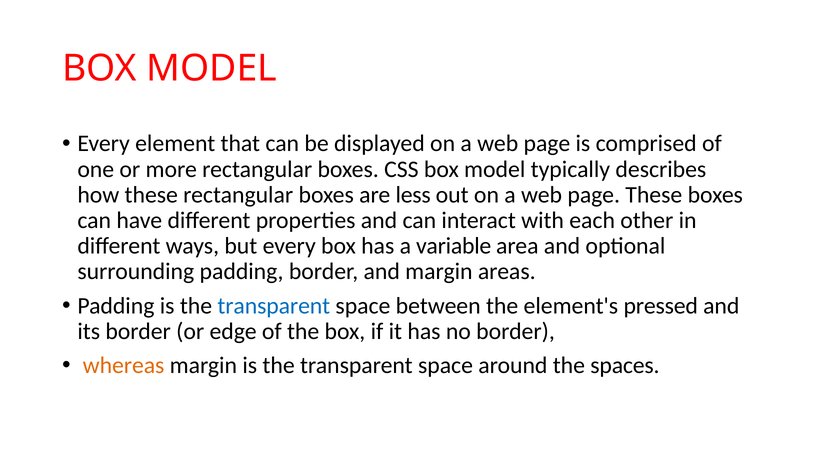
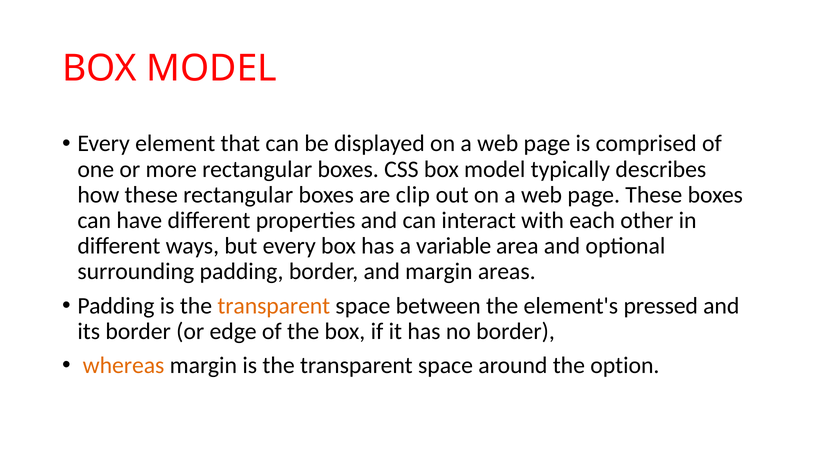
less: less -> clip (413, 195)
transparent colour: blue -> orange (274, 306)
spaces: spaces -> option (625, 366)
